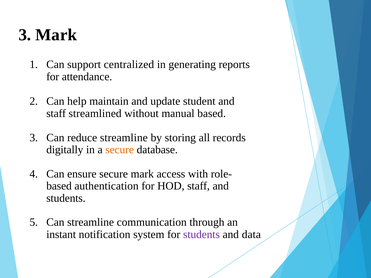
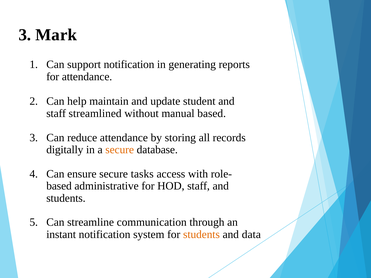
support centralized: centralized -> notification (129, 65)
reduce streamline: streamline -> attendance (124, 138)
secure mark: mark -> tasks (142, 174)
authentication: authentication -> administrative (107, 186)
students colour: purple -> orange (201, 235)
